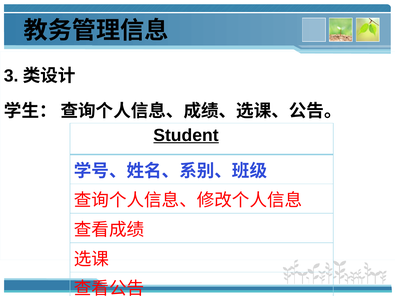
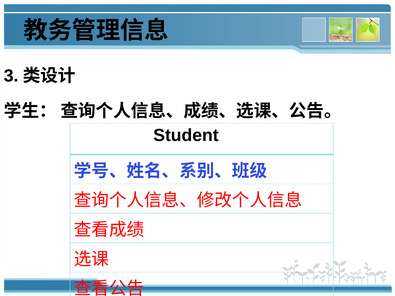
Student underline: present -> none (186, 135)
